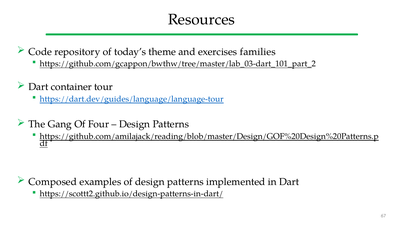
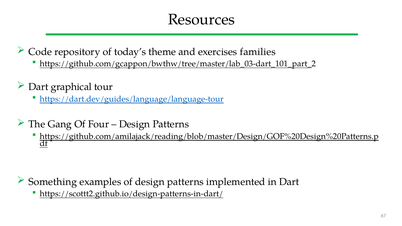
container: container -> graphical (71, 87)
Composed: Composed -> Something (53, 182)
